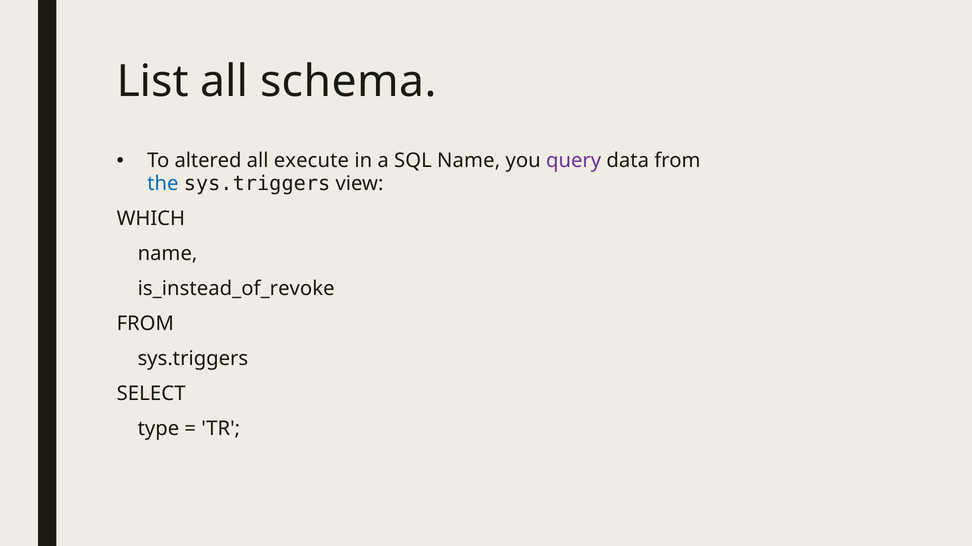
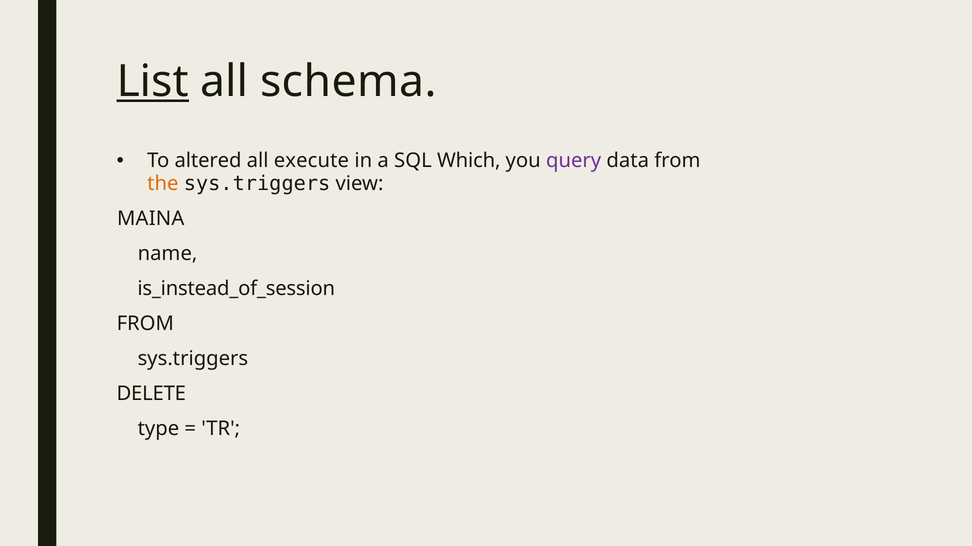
List underline: none -> present (153, 82)
SQL Name: Name -> Which (469, 161)
the colour: blue -> orange (163, 184)
WHICH: WHICH -> MAINA (151, 219)
is_instead_of_revoke: is_instead_of_revoke -> is_instead_of_session (236, 289)
SELECT: SELECT -> DELETE (151, 394)
